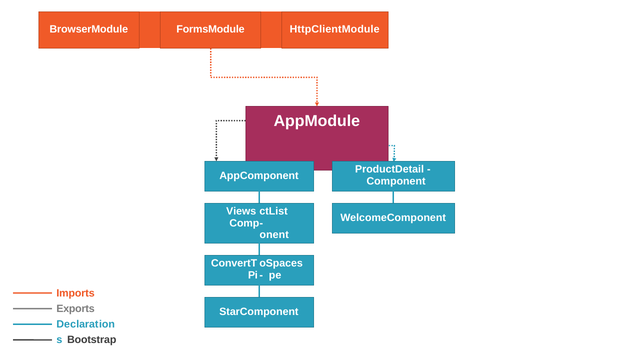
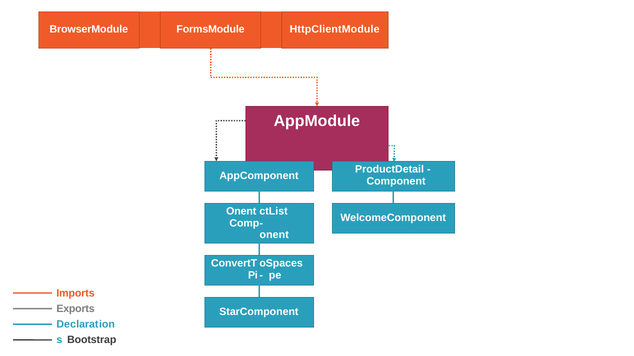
Views: Views -> Onent (241, 212)
